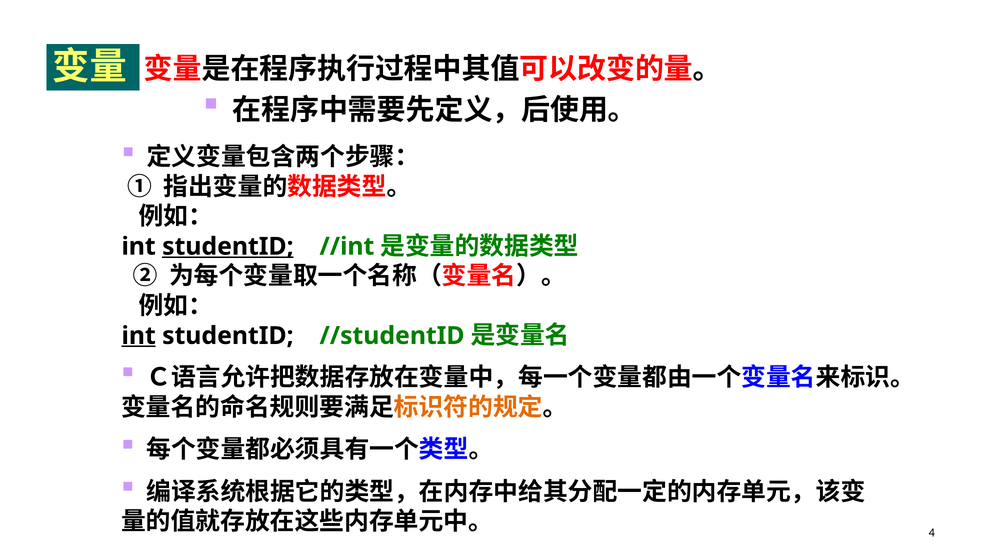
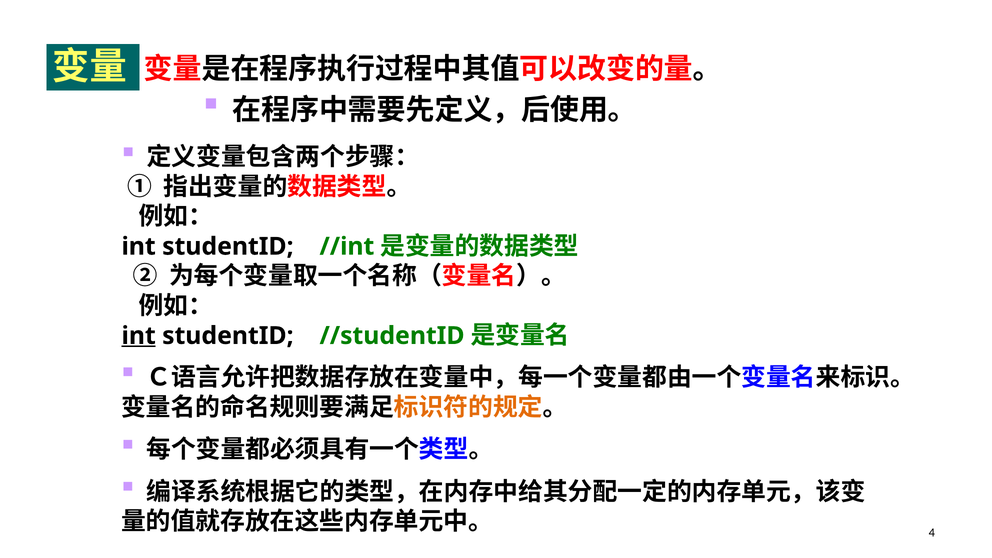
studentID underline: present -> none (228, 246)
